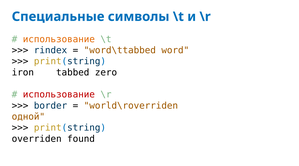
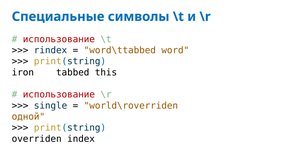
использование colour: orange -> red (59, 39)
zero: zero -> this (106, 72)
border: border -> single (51, 105)
found: found -> index (81, 139)
